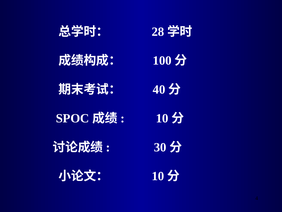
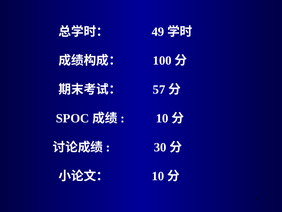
28: 28 -> 49 (158, 32)
40: 40 -> 57 (159, 89)
